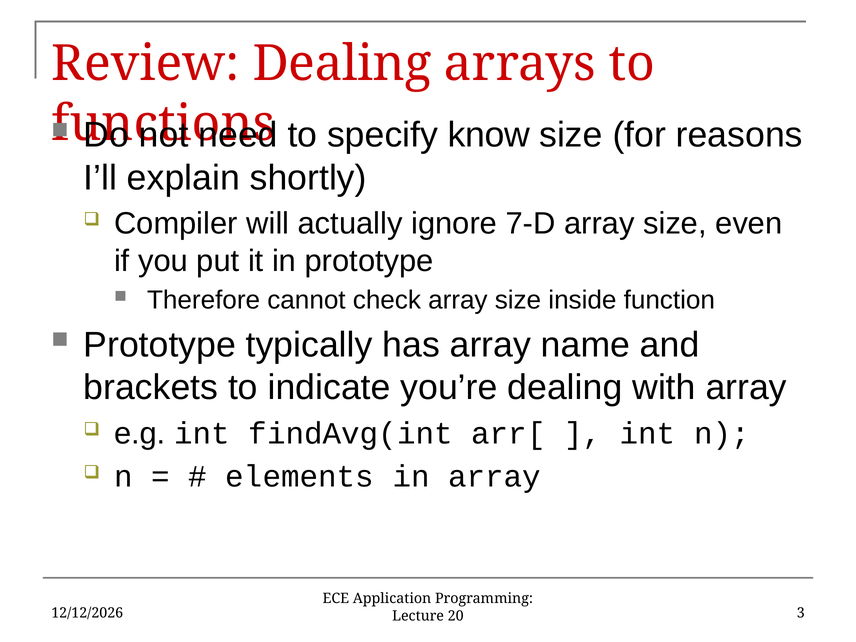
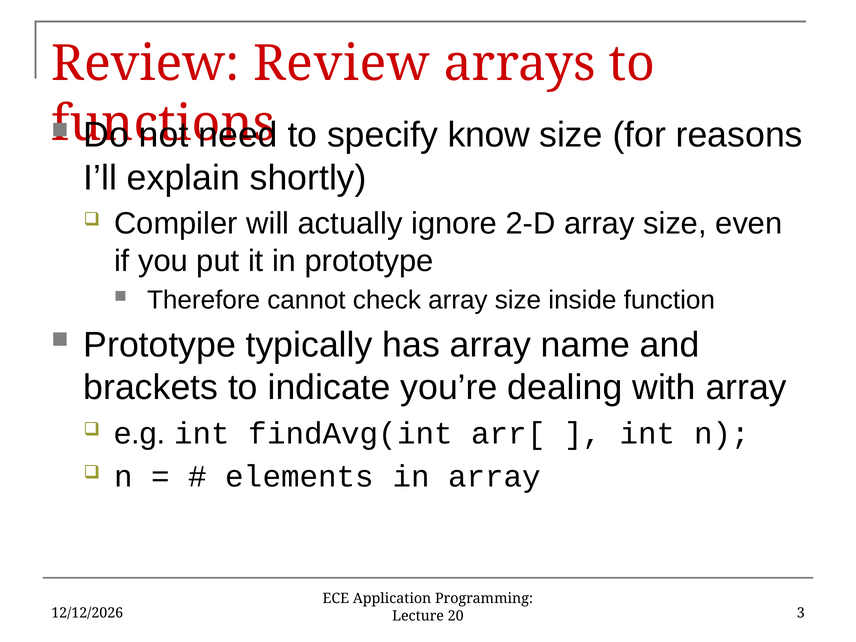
Review Dealing: Dealing -> Review (342, 64)
7-D: 7-D -> 2-D (531, 224)
